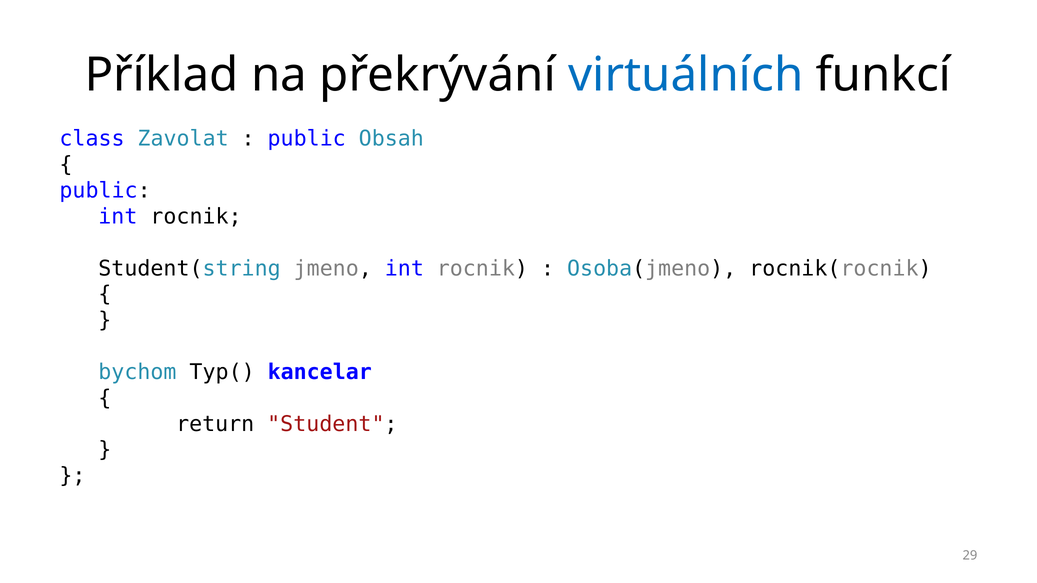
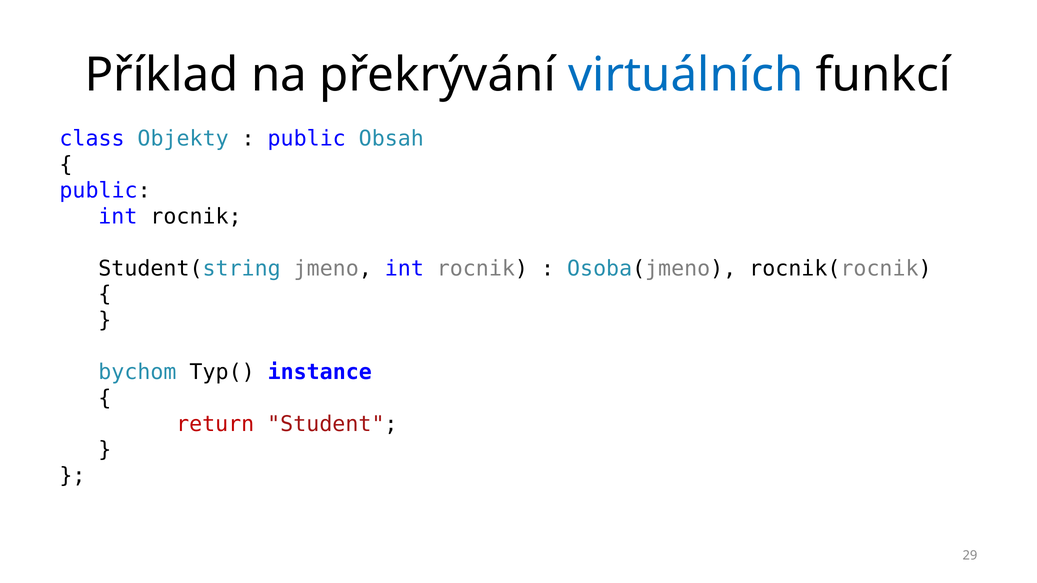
Zavolat: Zavolat -> Objekty (183, 139)
kancelar: kancelar -> instance (320, 372)
return colour: black -> red (215, 424)
